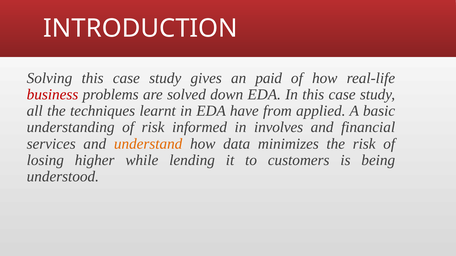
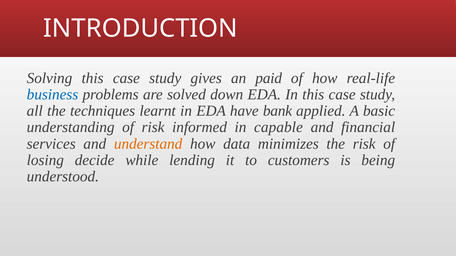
business colour: red -> blue (52, 95)
from: from -> bank (277, 111)
involves: involves -> capable (278, 128)
higher: higher -> decide (95, 160)
